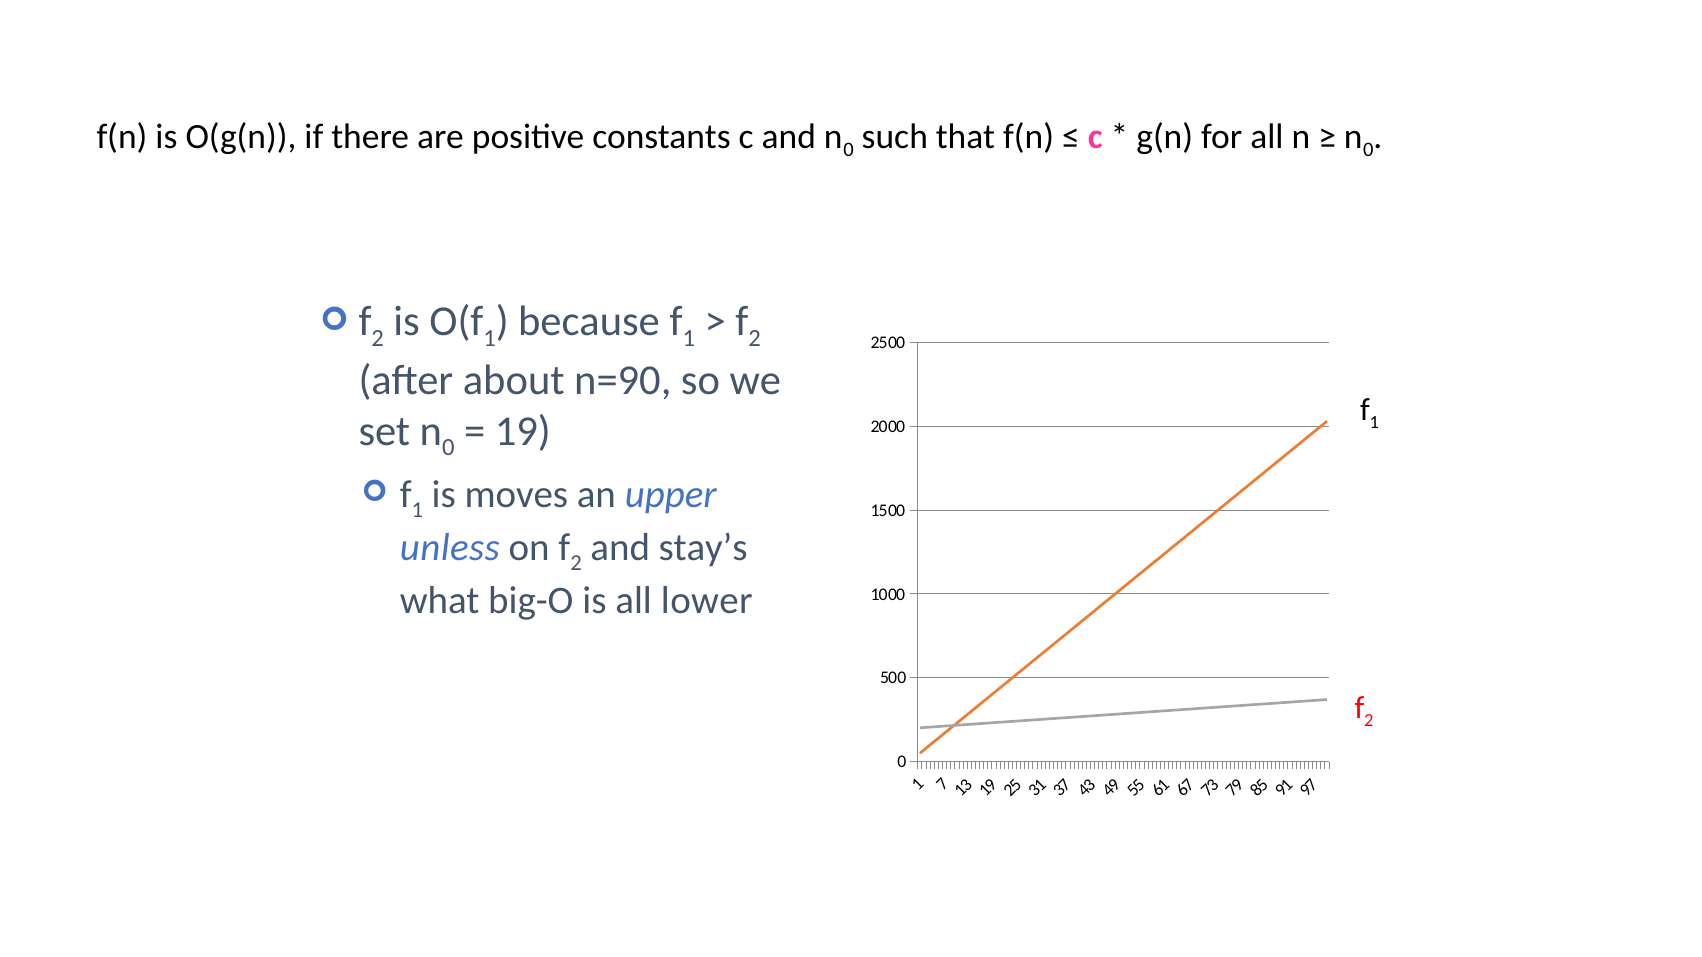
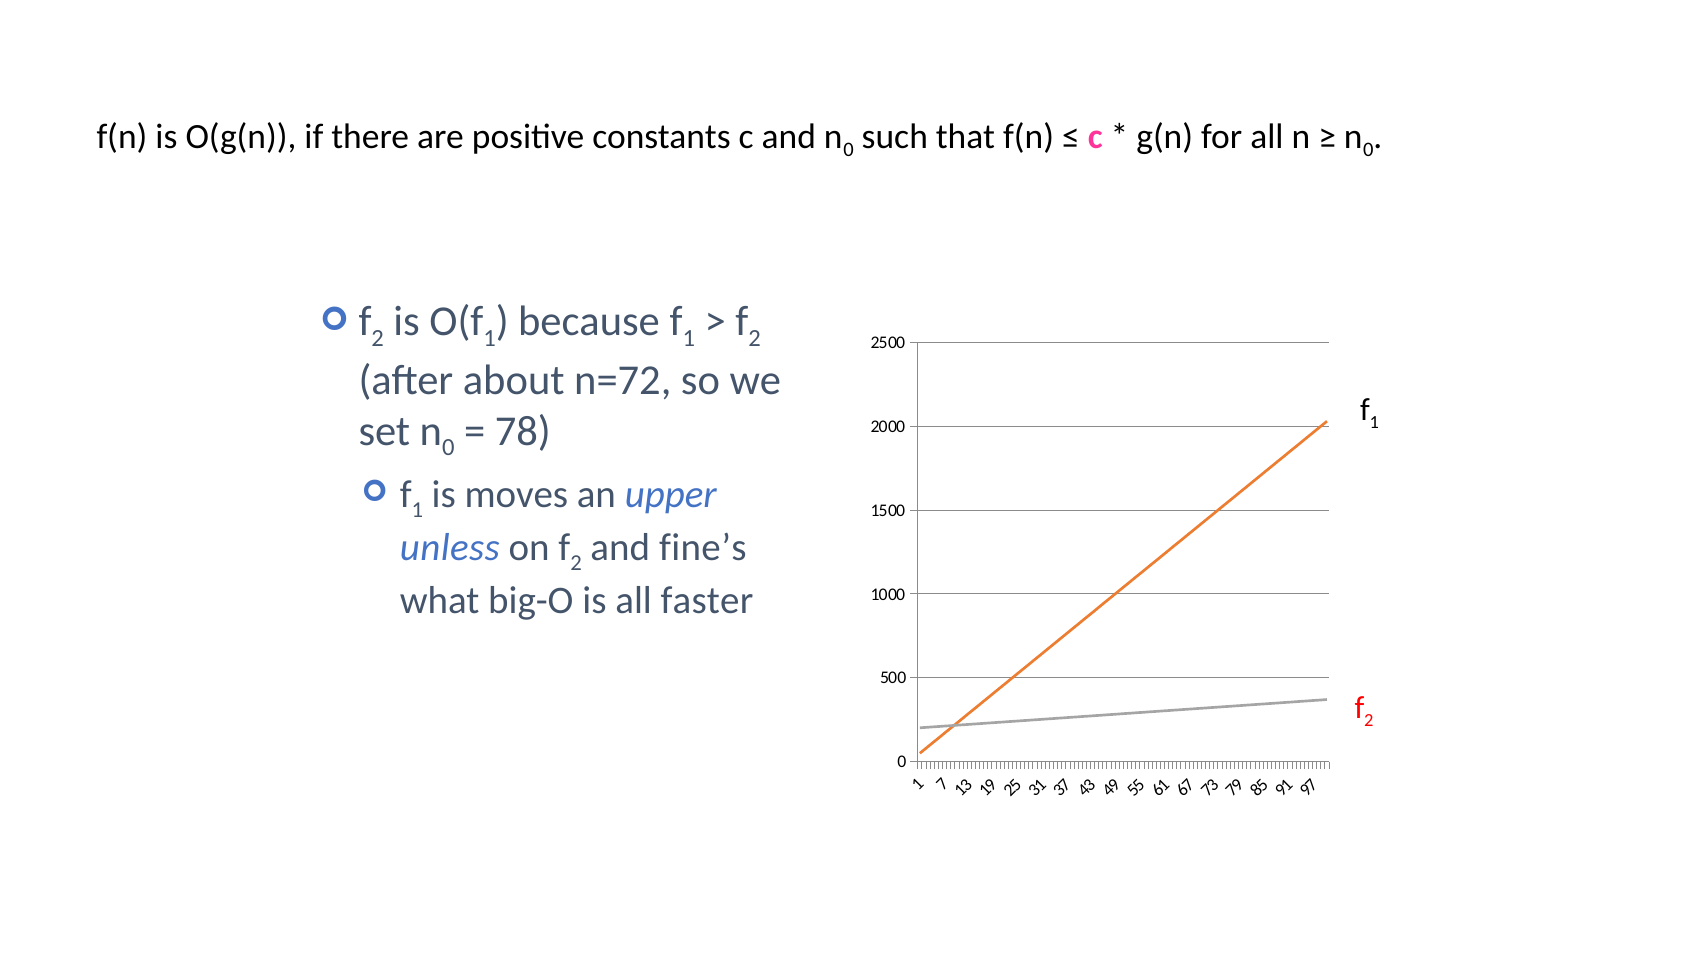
n=90: n=90 -> n=72 (623, 380)
19: 19 -> 78 (523, 431)
stay’s: stay’s -> fine’s (703, 548)
lower: lower -> faster (707, 601)
